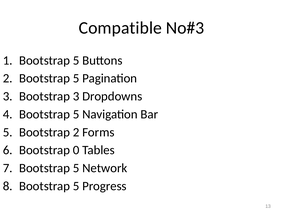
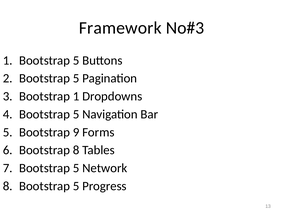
Compatible: Compatible -> Framework (120, 28)
Bootstrap 3: 3 -> 1 (76, 96)
Bootstrap 2: 2 -> 9 (76, 132)
Bootstrap 0: 0 -> 8 (76, 150)
